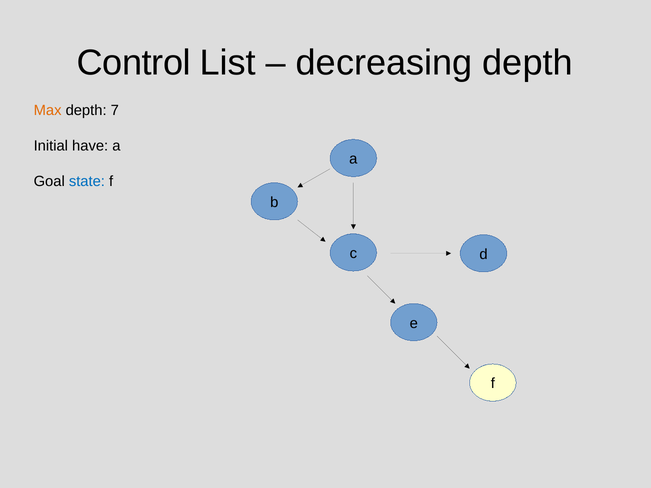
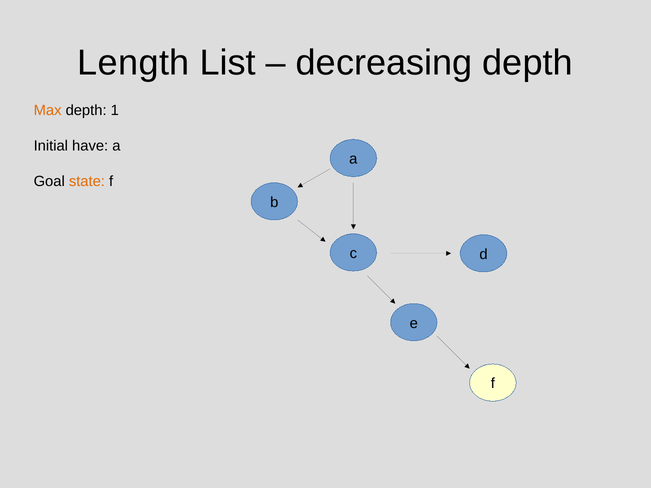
Control: Control -> Length (133, 63)
7: 7 -> 1 (115, 110)
state colour: blue -> orange (87, 181)
